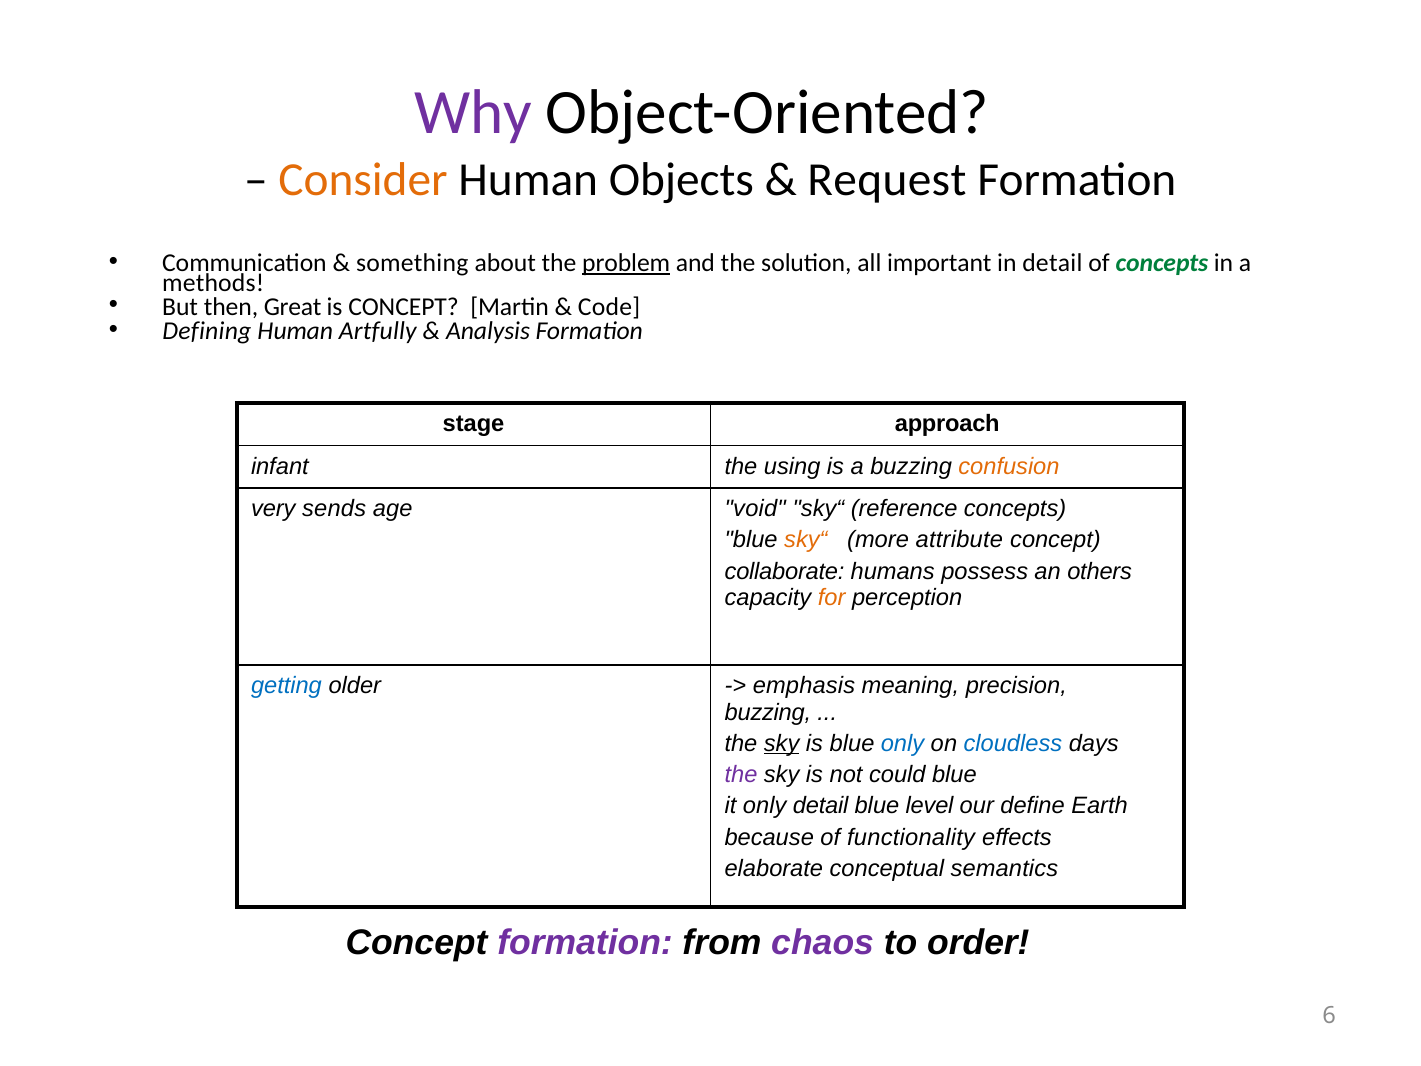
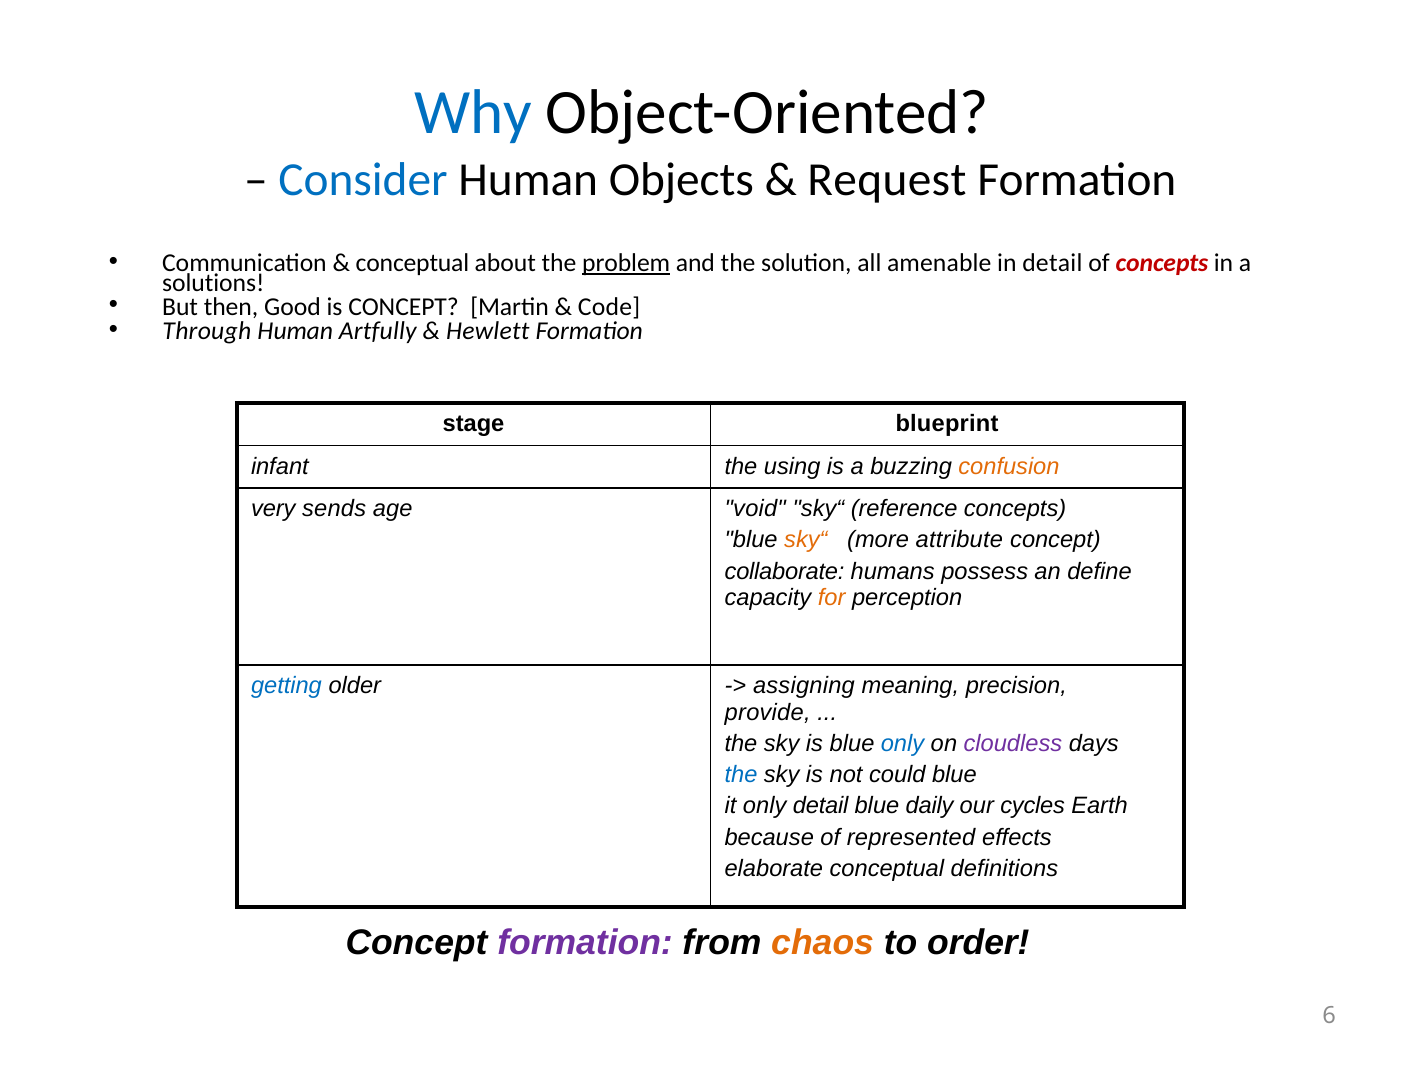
Why colour: purple -> blue (473, 112)
Consider colour: orange -> blue (363, 180)
something: something -> conceptual (412, 263)
important: important -> amenable (939, 263)
concepts colour: green -> red (1162, 263)
methods: methods -> solutions (213, 283)
Great: Great -> Good (292, 307)
Defining: Defining -> Through (207, 331)
Analysis: Analysis -> Hewlett (488, 331)
approach: approach -> blueprint (947, 423)
others: others -> define (1100, 571)
emphasis: emphasis -> assigning (804, 686)
buzzing: buzzing -> provide (768, 712)
sky underline: present -> none (782, 743)
cloudless colour: blue -> purple (1013, 743)
the colour: purple -> blue (741, 775)
level: level -> daily (930, 806)
define: define -> cycles (1033, 806)
functionality: functionality -> represented (911, 837)
semantics: semantics -> definitions (1004, 869)
chaos colour: purple -> orange (823, 943)
